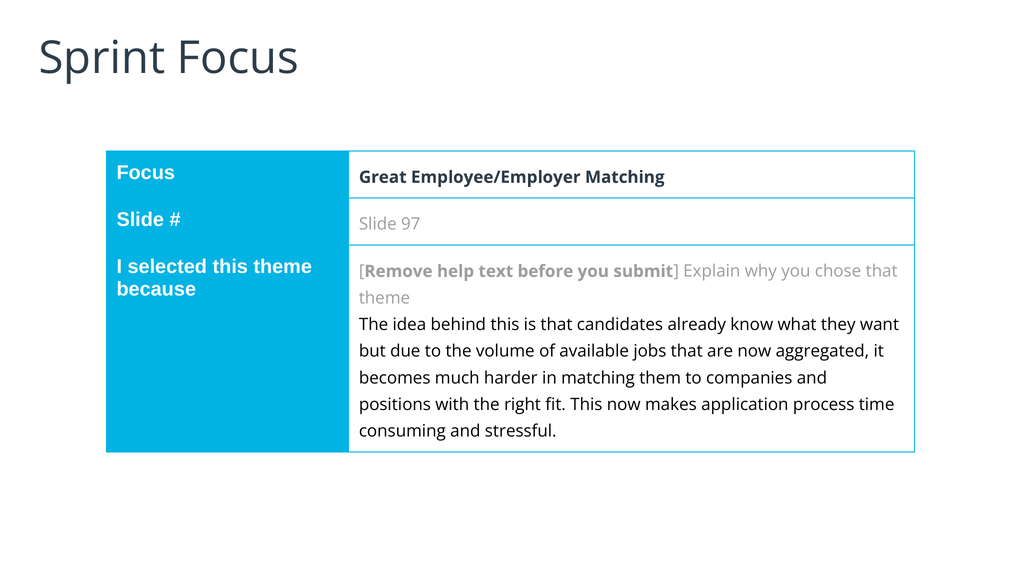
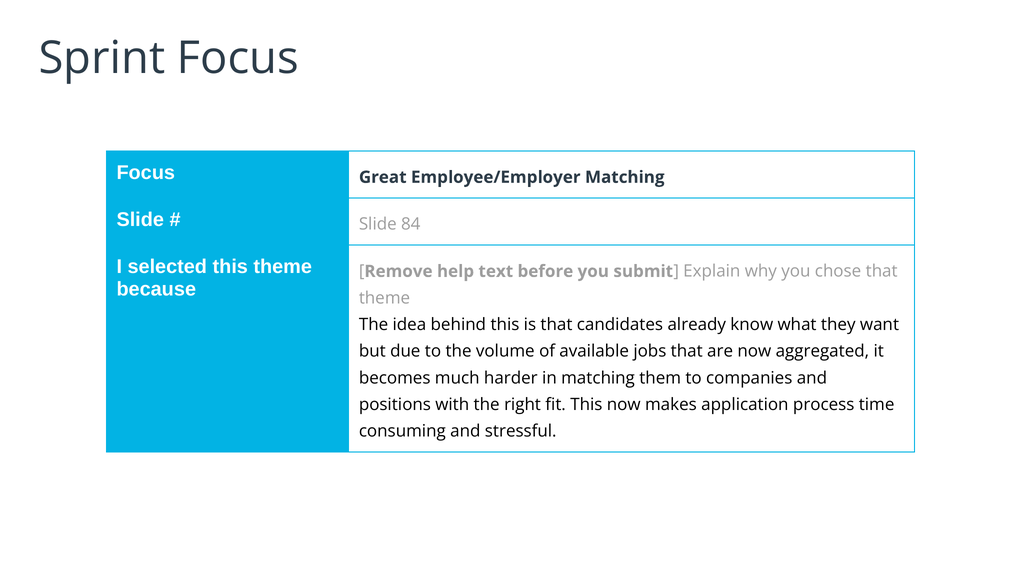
97: 97 -> 84 (411, 224)
